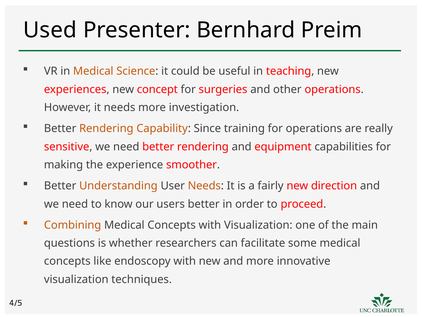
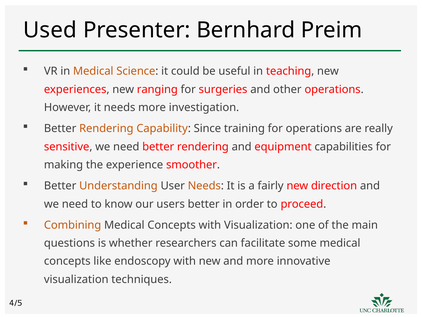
concept: concept -> ranging (157, 89)
